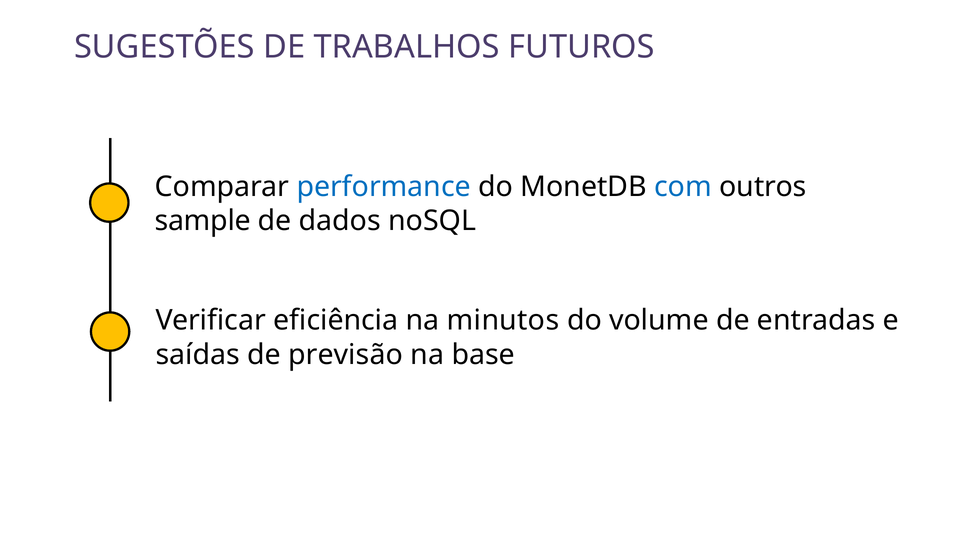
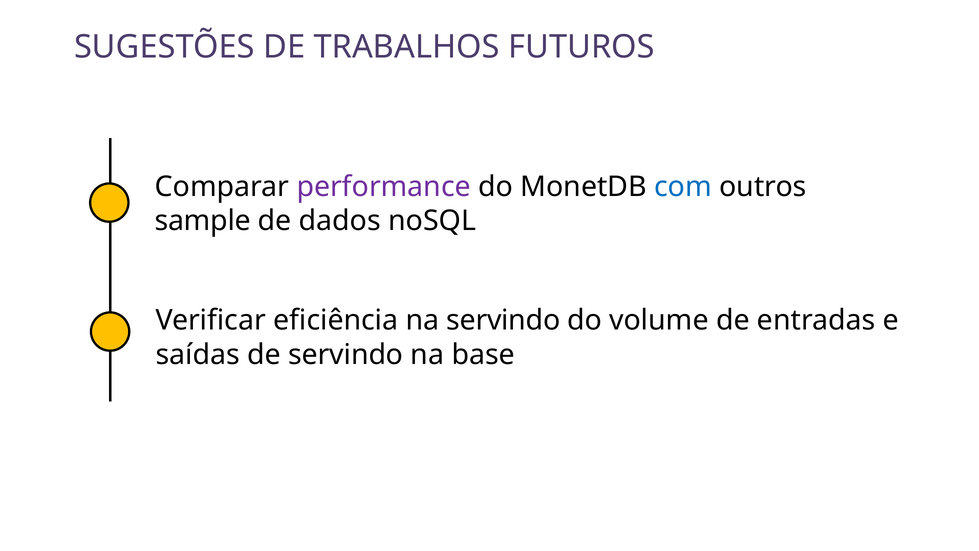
performance colour: blue -> purple (384, 187)
na minutos: minutos -> servindo (503, 320)
de previsão: previsão -> servindo (346, 354)
